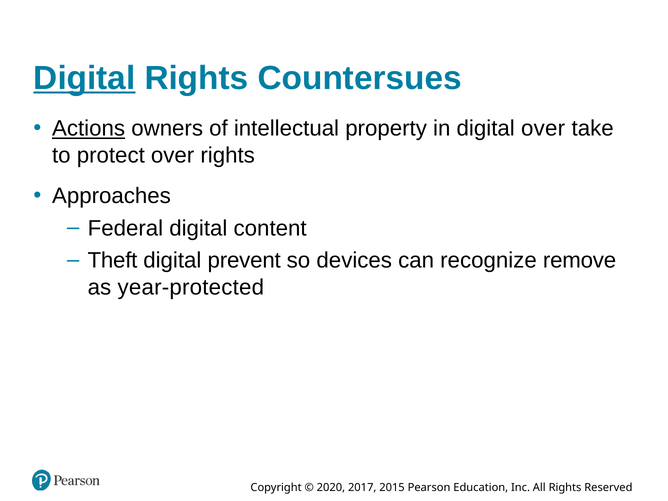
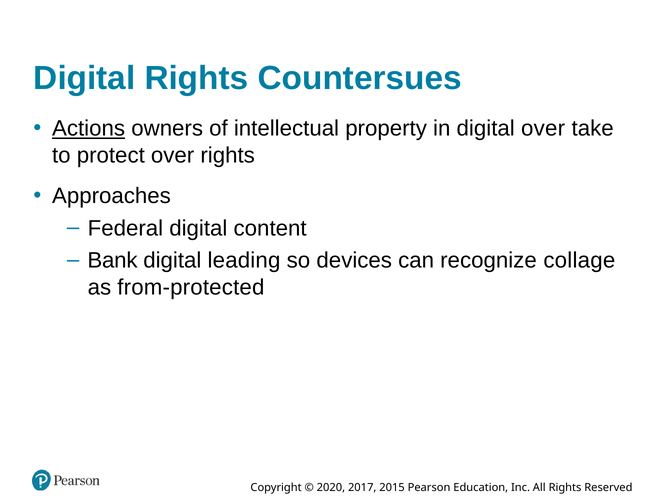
Digital underline: present -> none (84, 78)
Theft: Theft -> Bank (112, 261)
prevent: prevent -> leading (244, 261)
remove: remove -> collage (579, 261)
year-protected: year-protected -> from-protected (191, 287)
